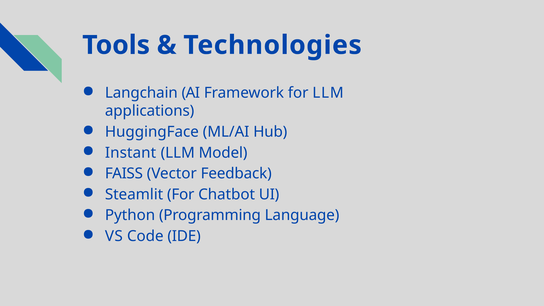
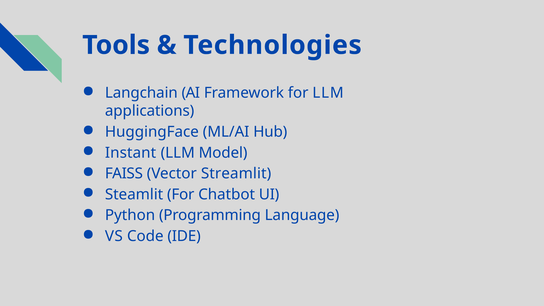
Feedback: Feedback -> Streamlit (236, 174)
